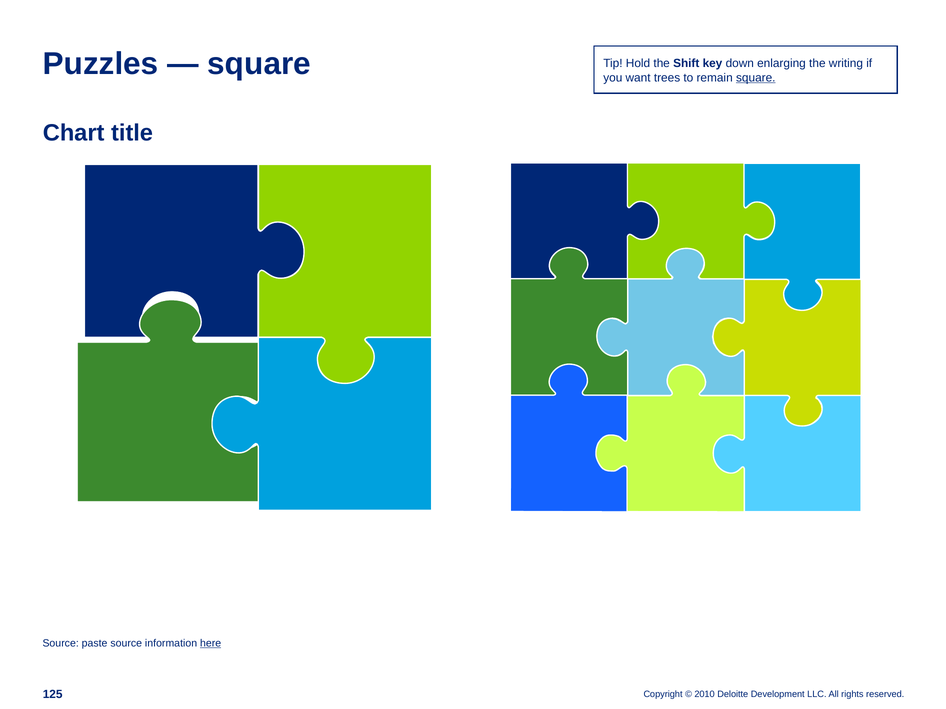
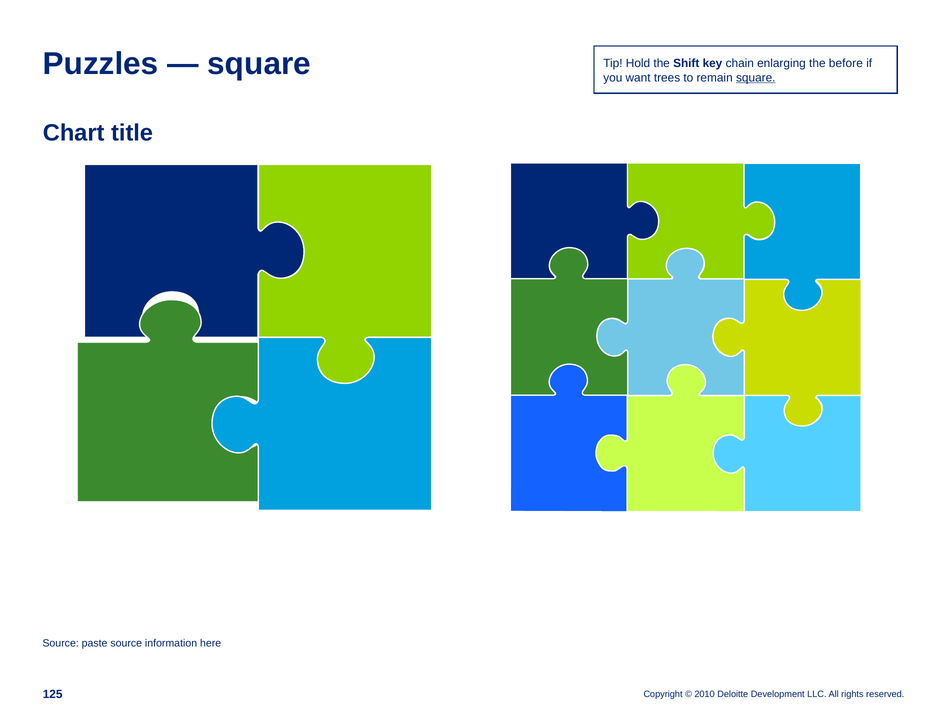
down: down -> chain (740, 64)
writing: writing -> before (846, 64)
here underline: present -> none (211, 644)
